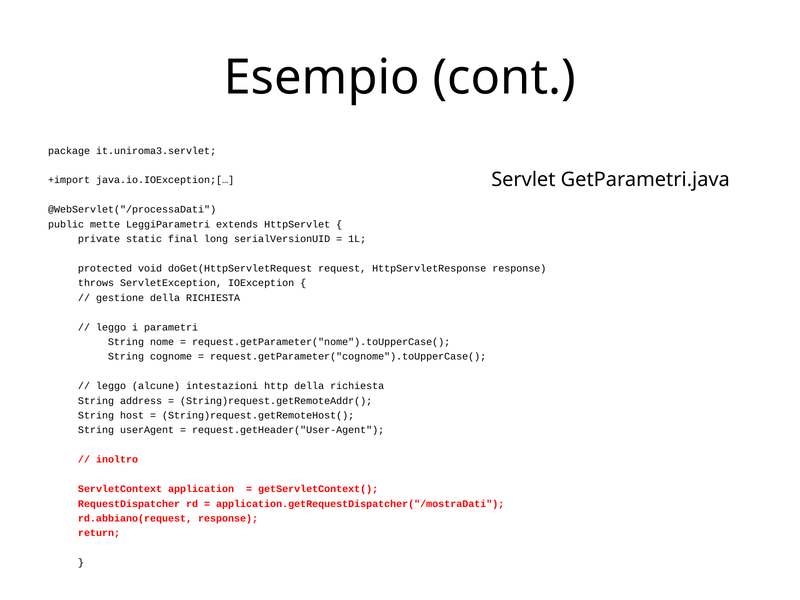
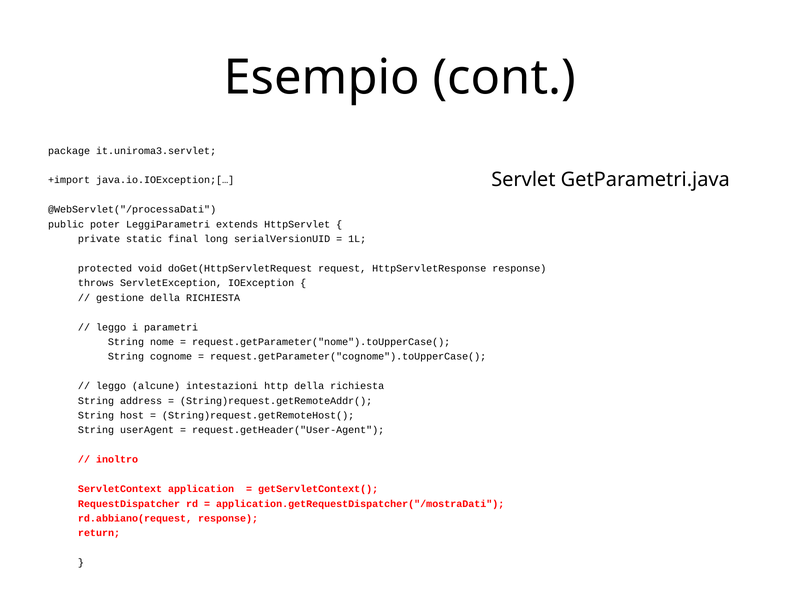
mette: mette -> poter (105, 224)
